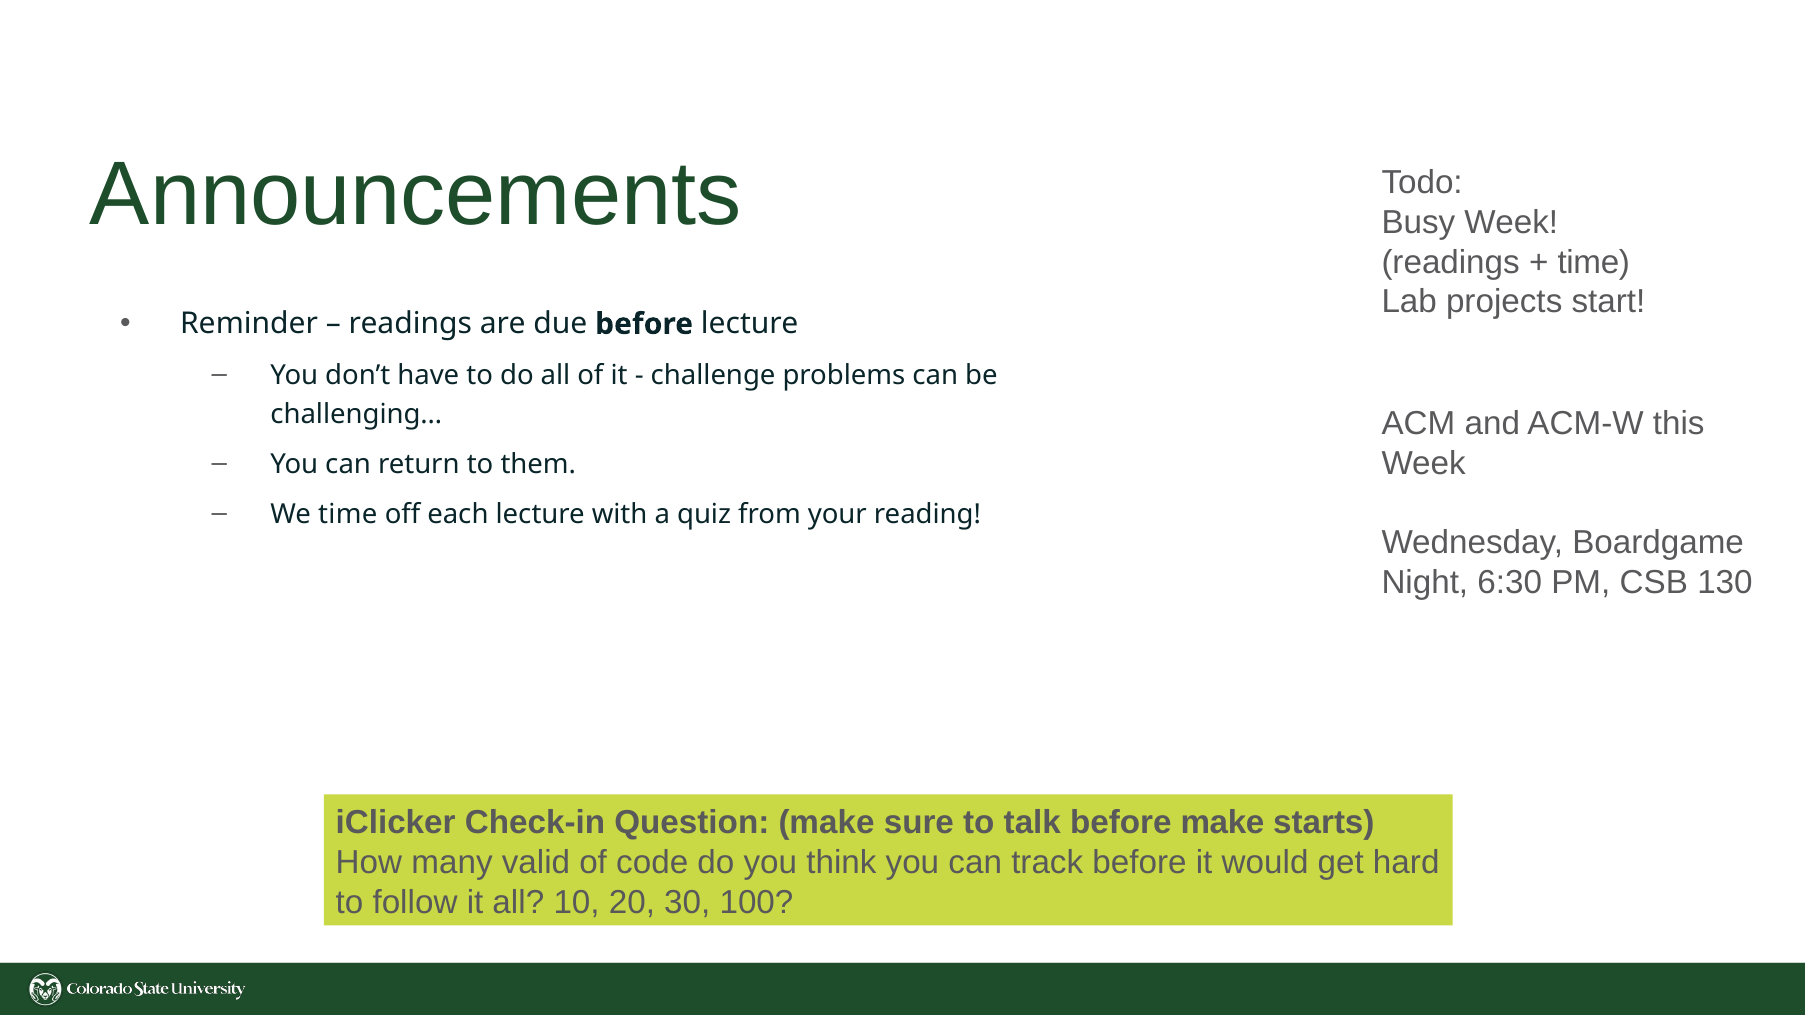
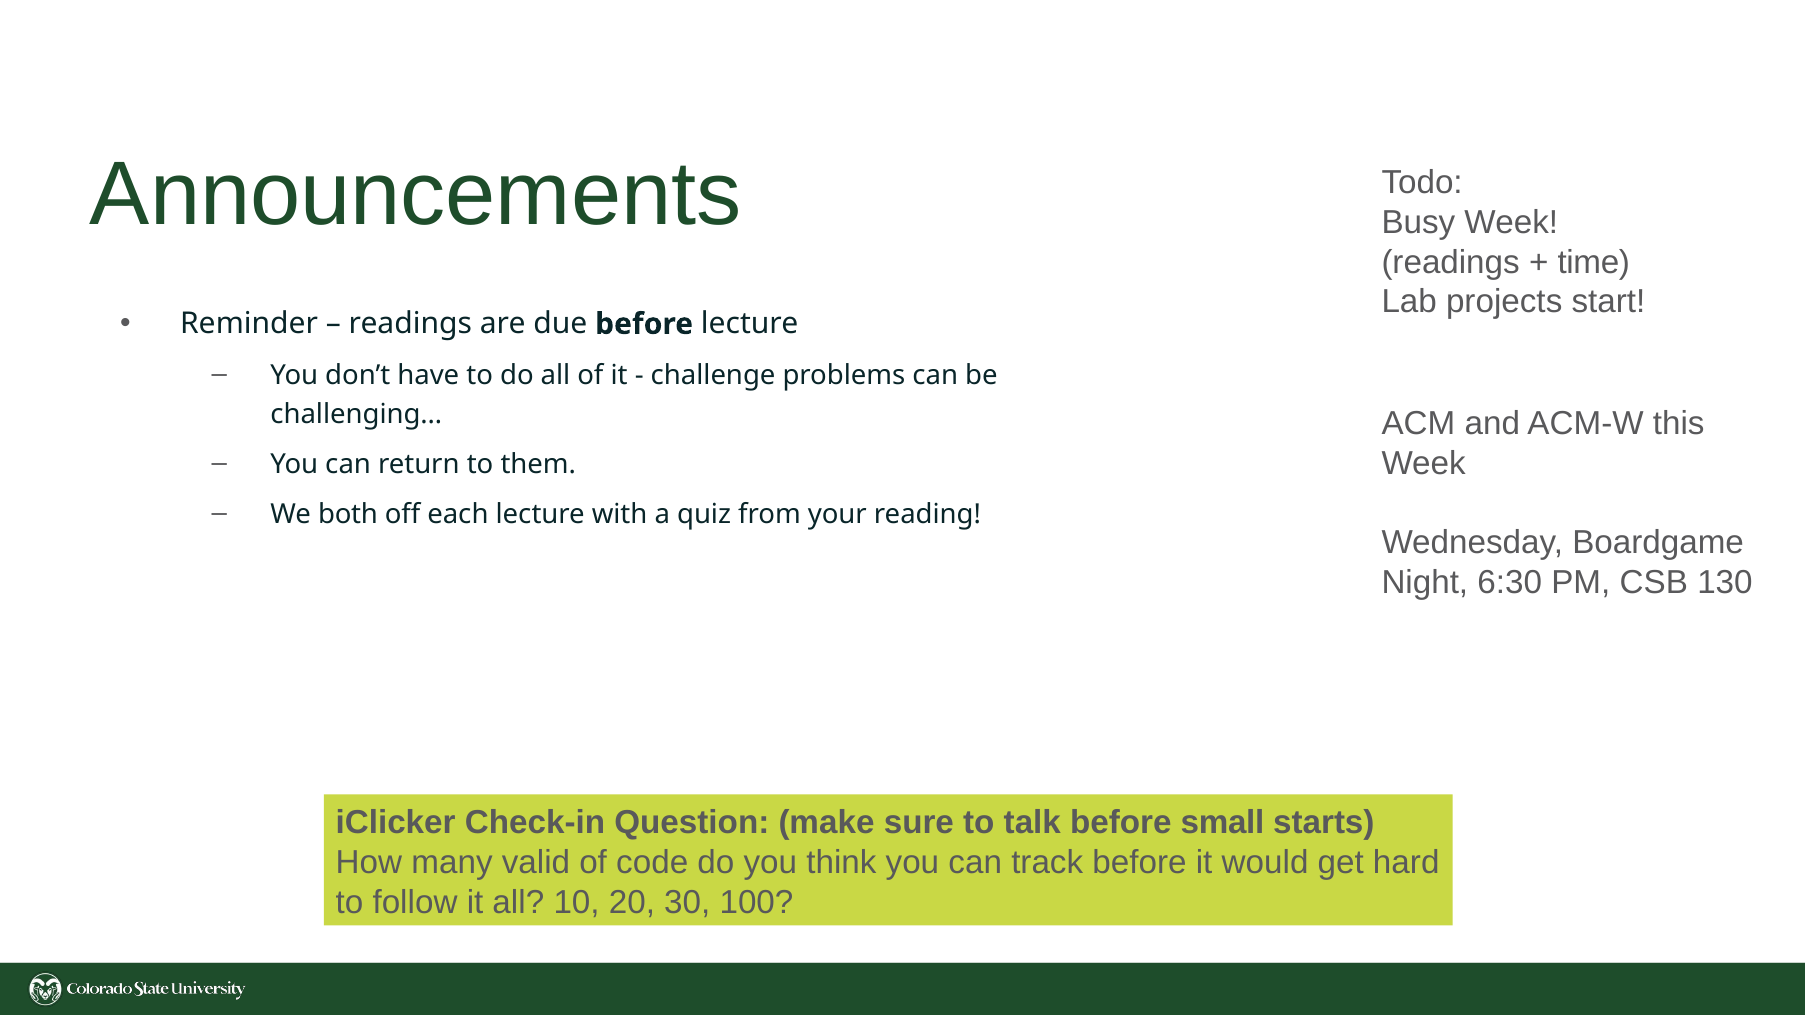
We time: time -> both (348, 514)
before make: make -> small (1222, 823)
